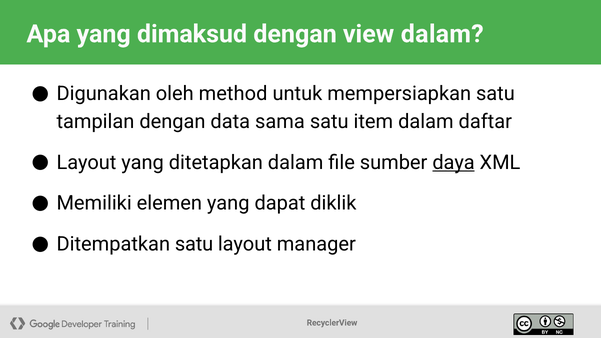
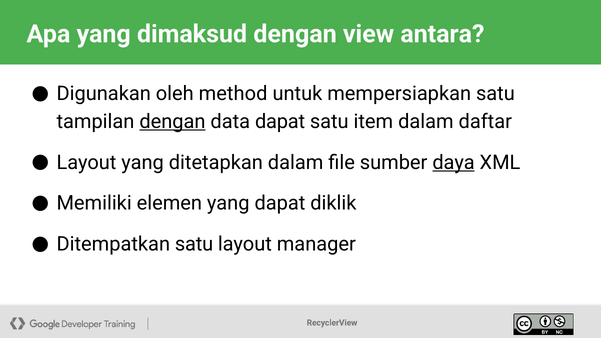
view dalam: dalam -> antara (442, 34)
dengan underline: none -> present (172, 121)
data sama: sama -> dapat (280, 121)
